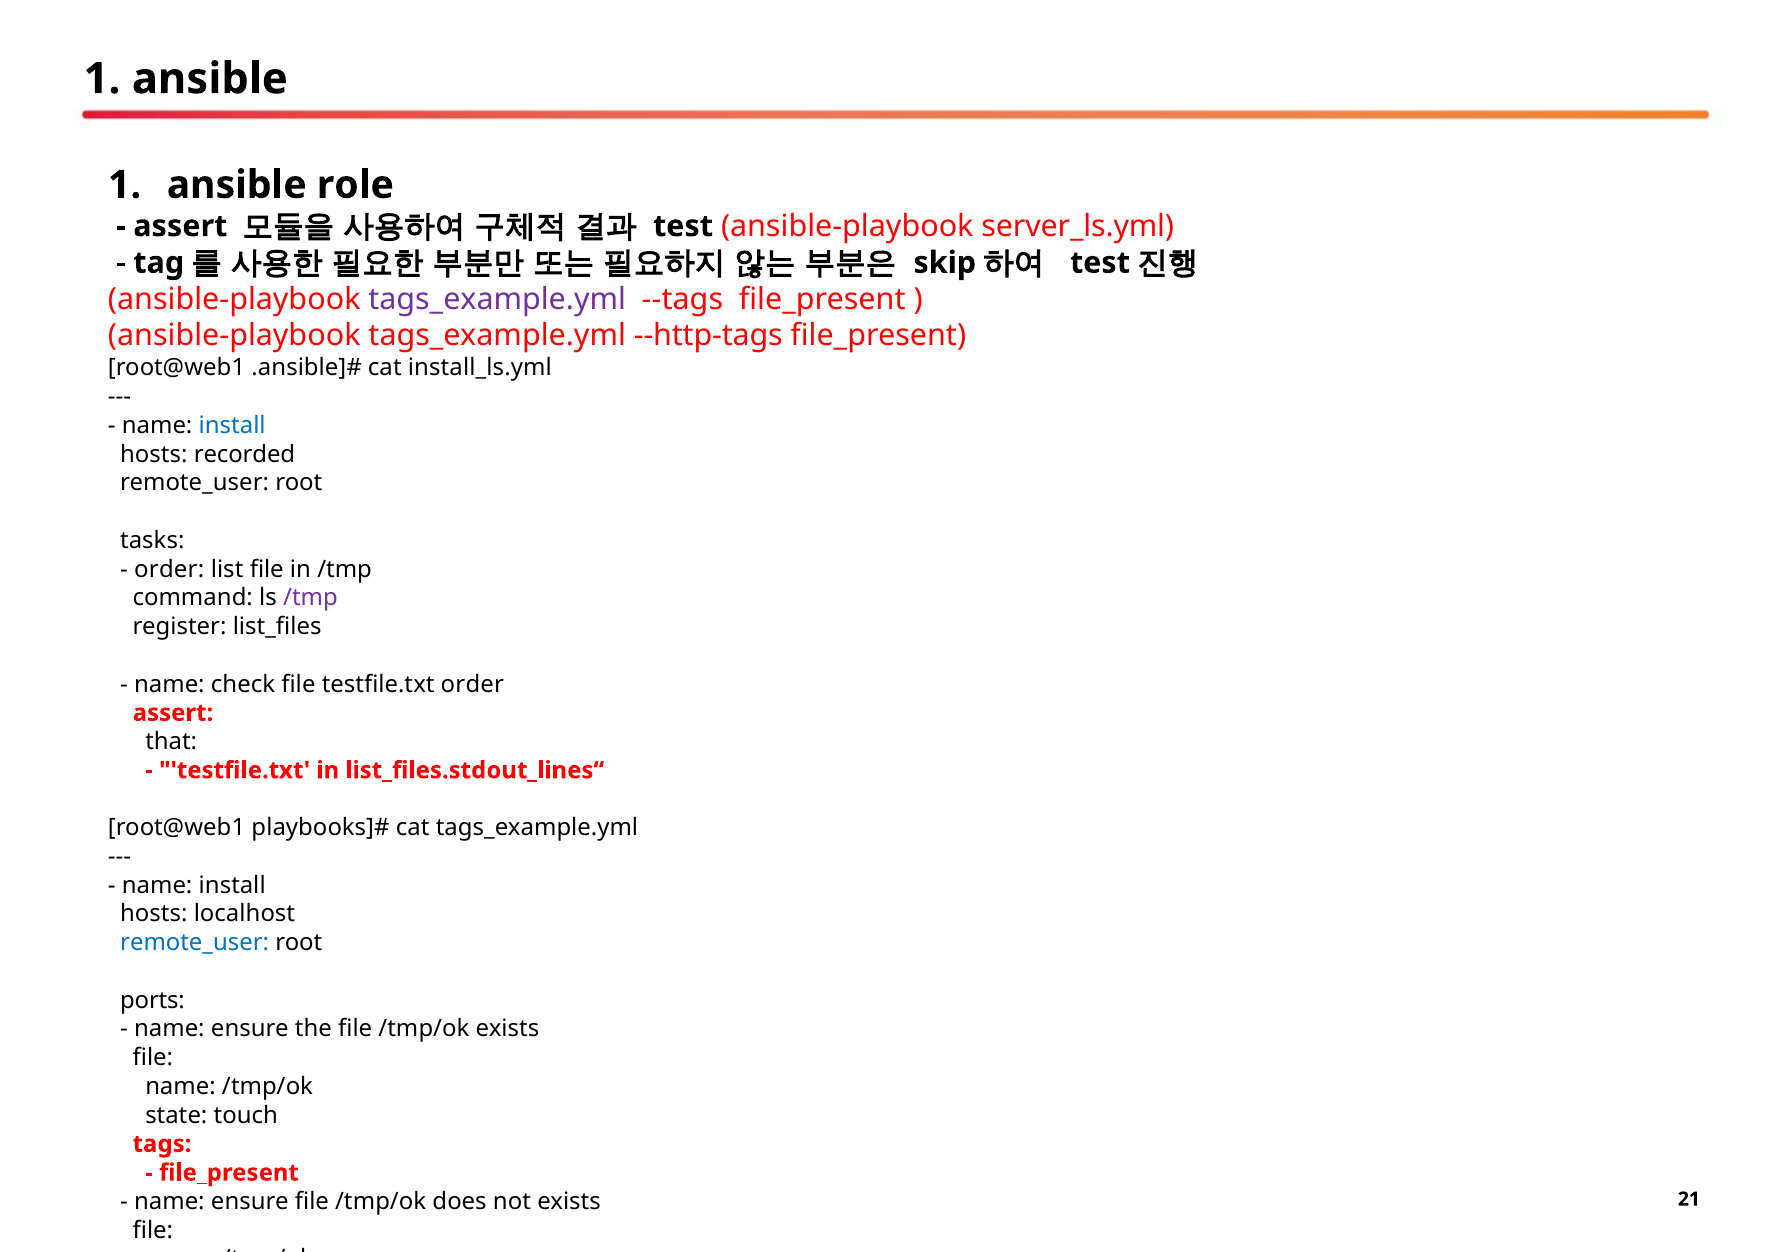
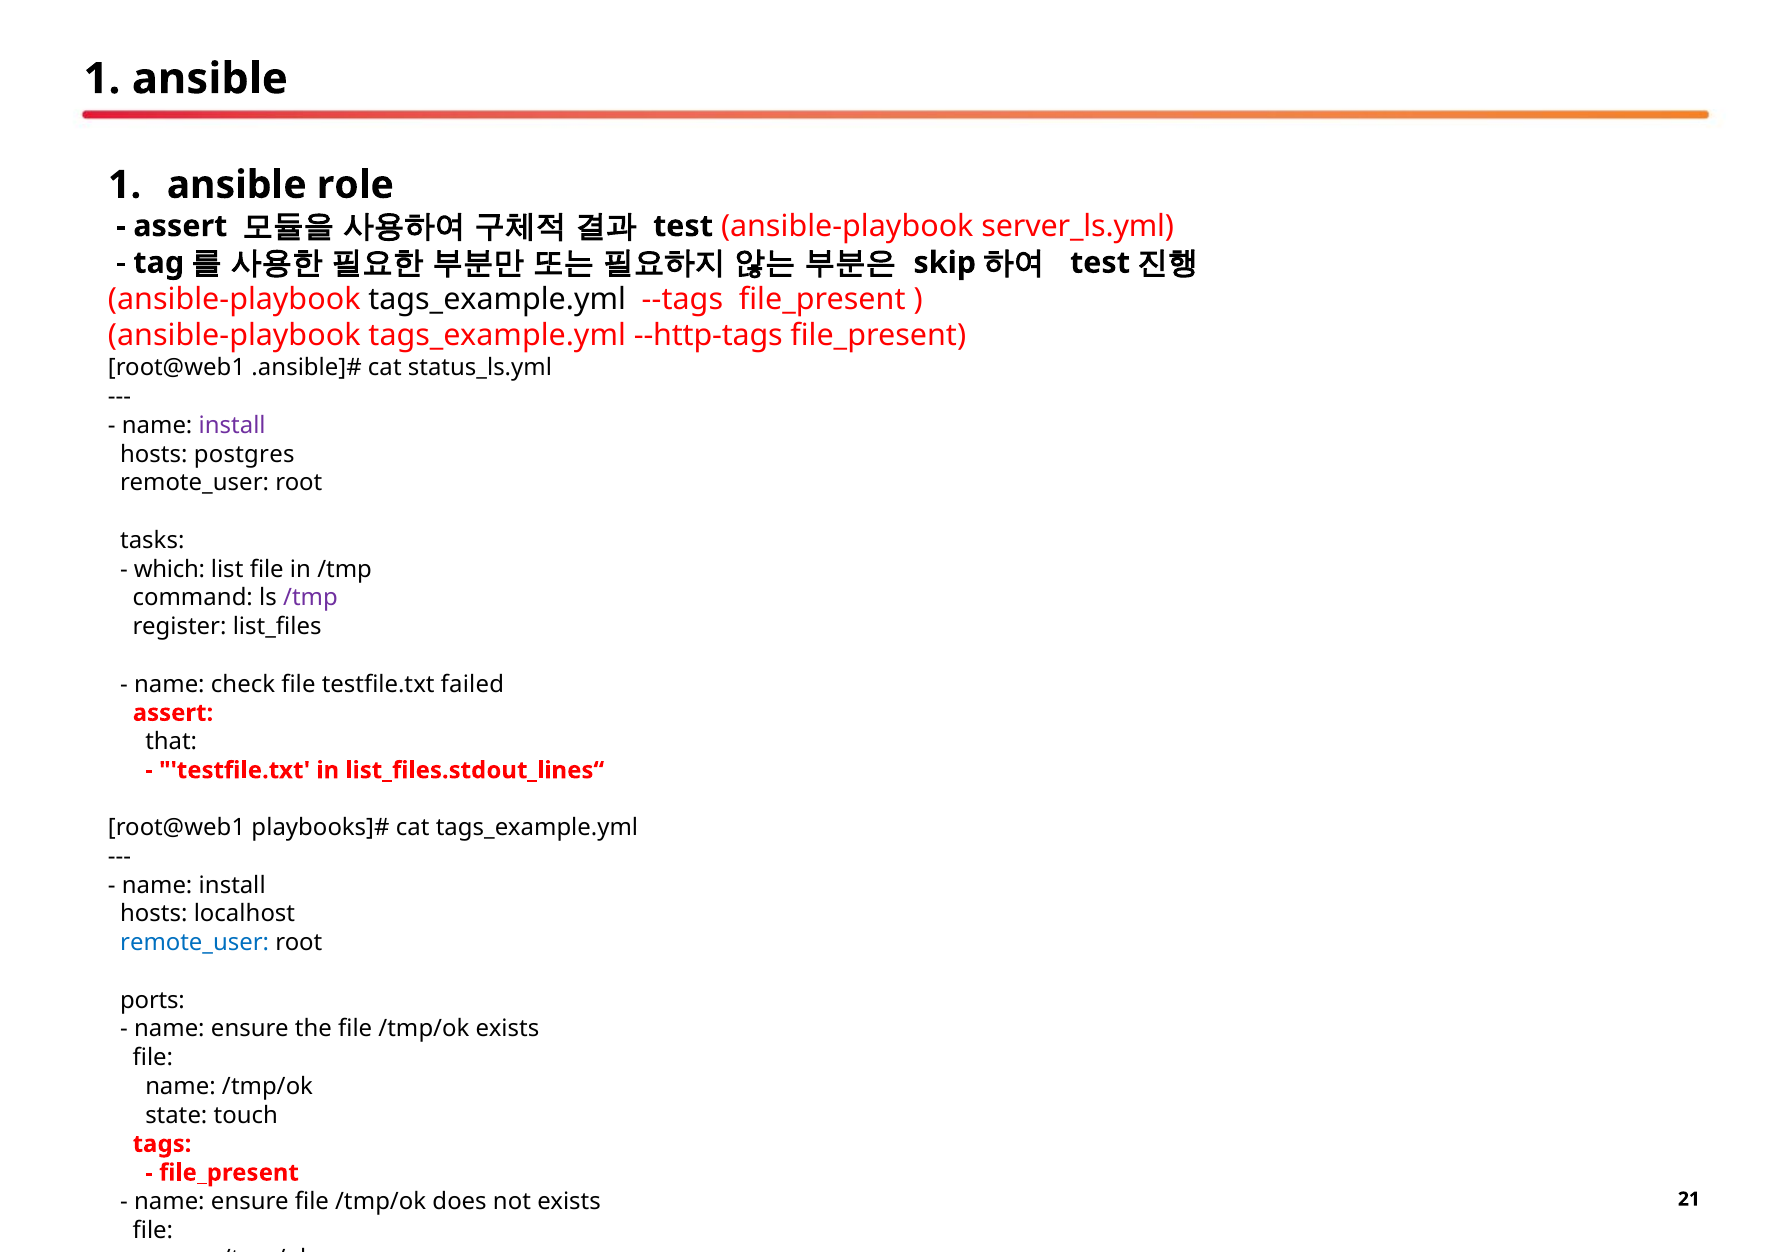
tags_example.yml colour: purple -> black (497, 299)
install_ls.yml: install_ls.yml -> status_ls.yml (480, 368)
install colour: blue -> purple (232, 426)
recorded: recorded -> postgres (244, 454)
order: order -> which (169, 569)
testfile.txt order: order -> failed (472, 684)
